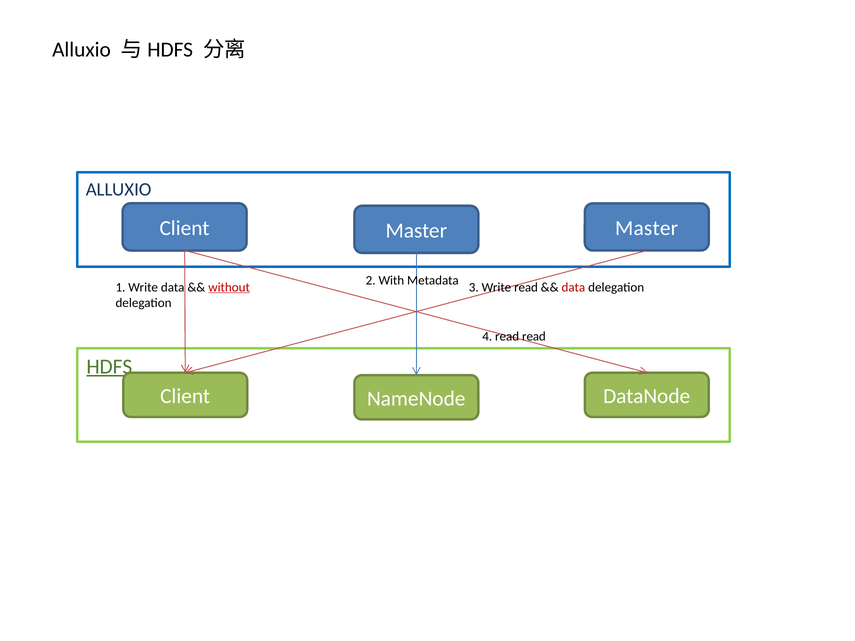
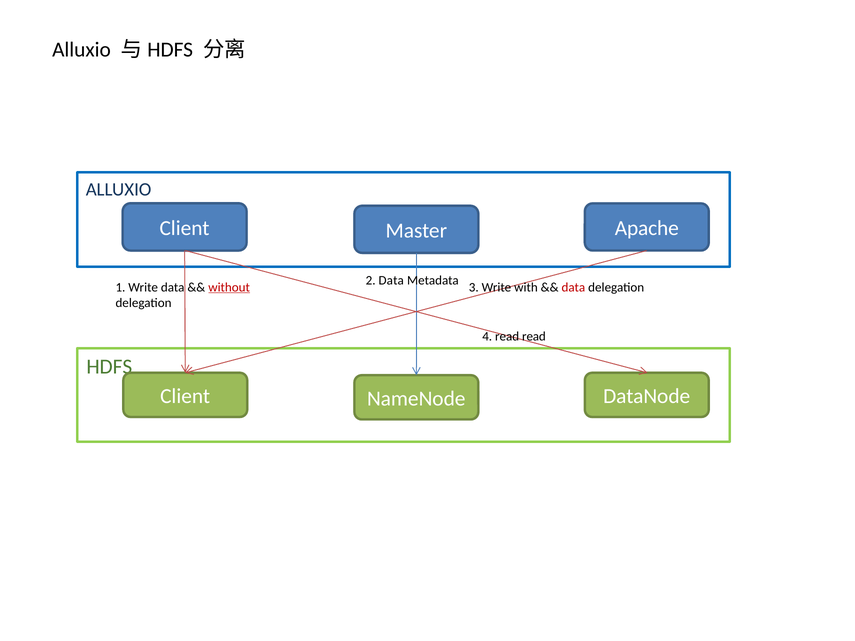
Master Master: Master -> Apache (647, 229)
2 With: With -> Data (391, 280)
Write read: read -> with (526, 287)
HDFS underline: present -> none (109, 367)
